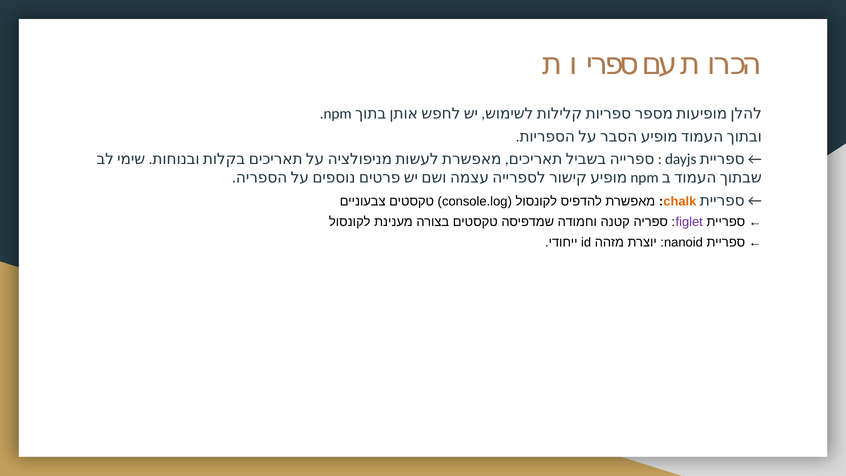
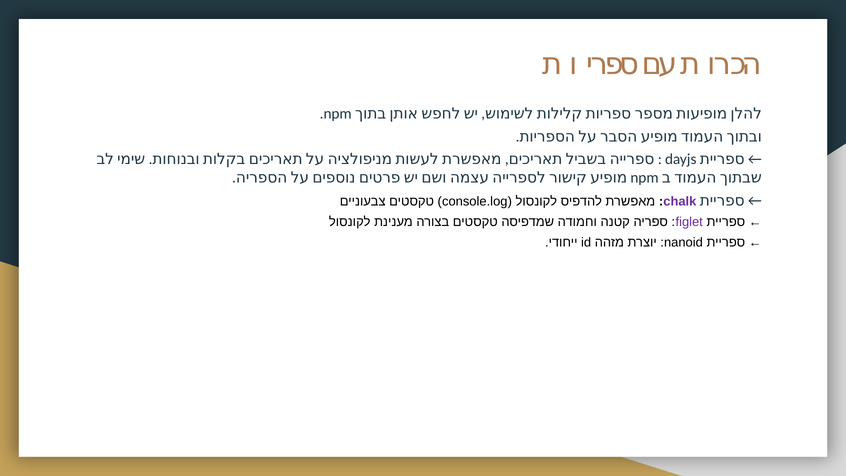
chalk colour: orange -> purple (680, 201)
